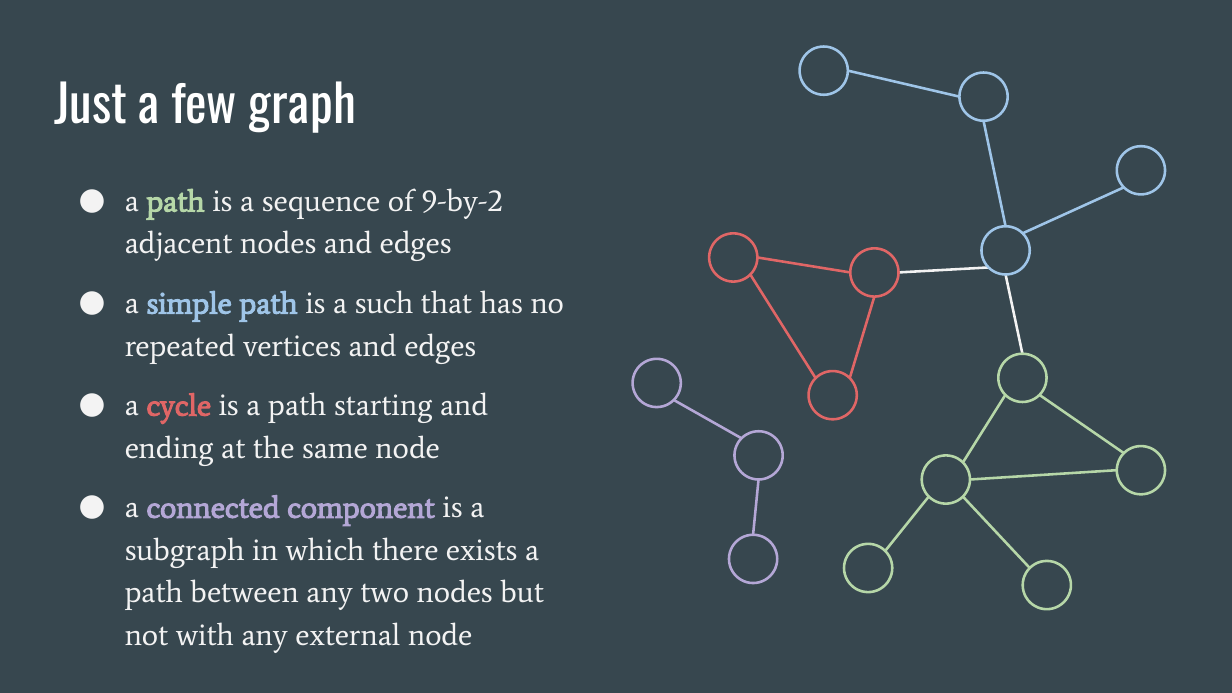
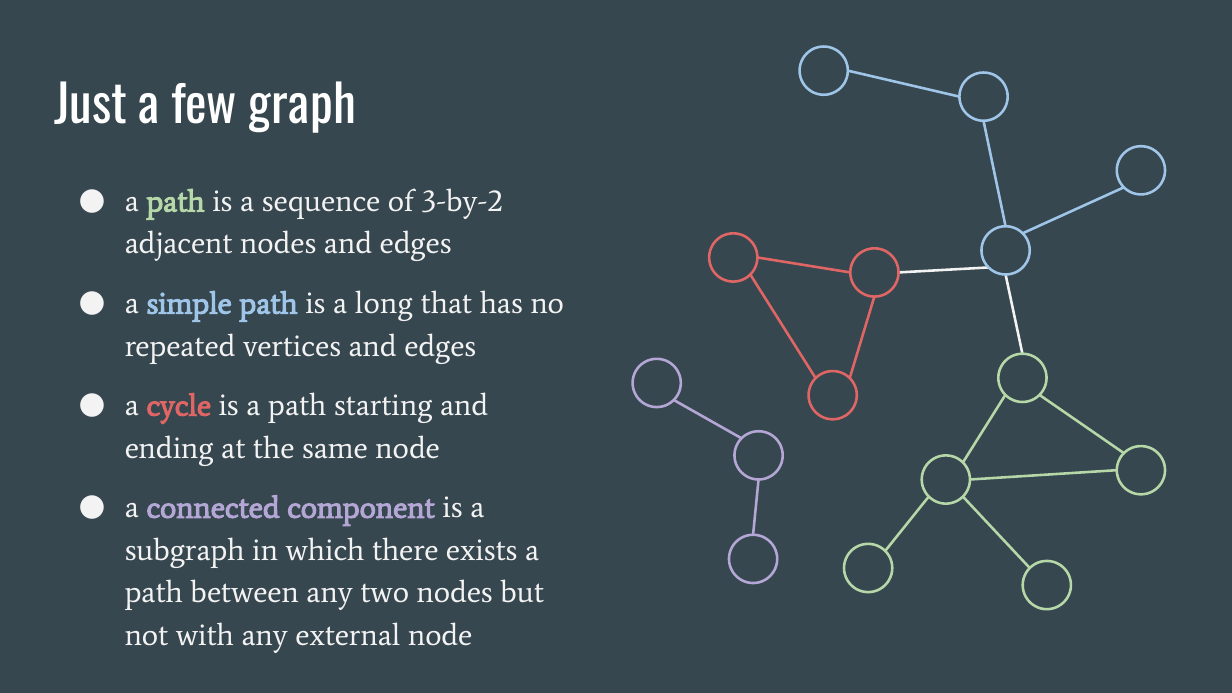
9-by-2: 9-by-2 -> 3-by-2 (462, 201)
such: such -> long (384, 303)
